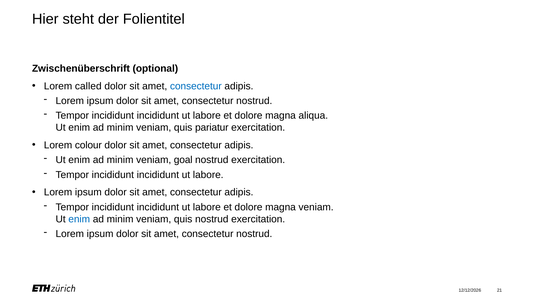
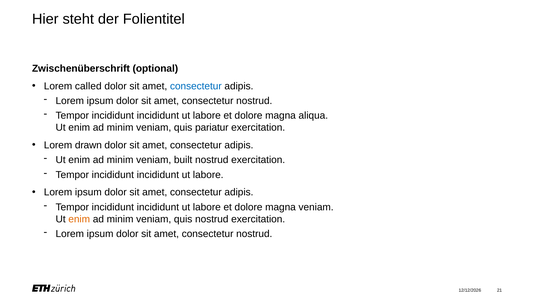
colour: colour -> drawn (88, 145)
goal: goal -> built (183, 160)
enim colour: blue -> orange (79, 219)
